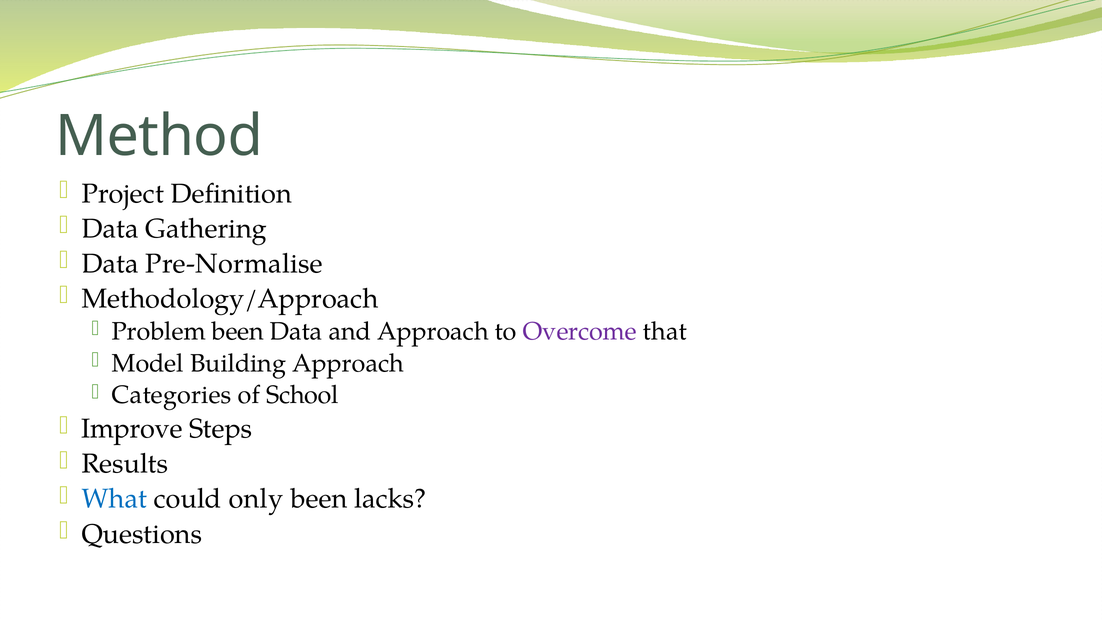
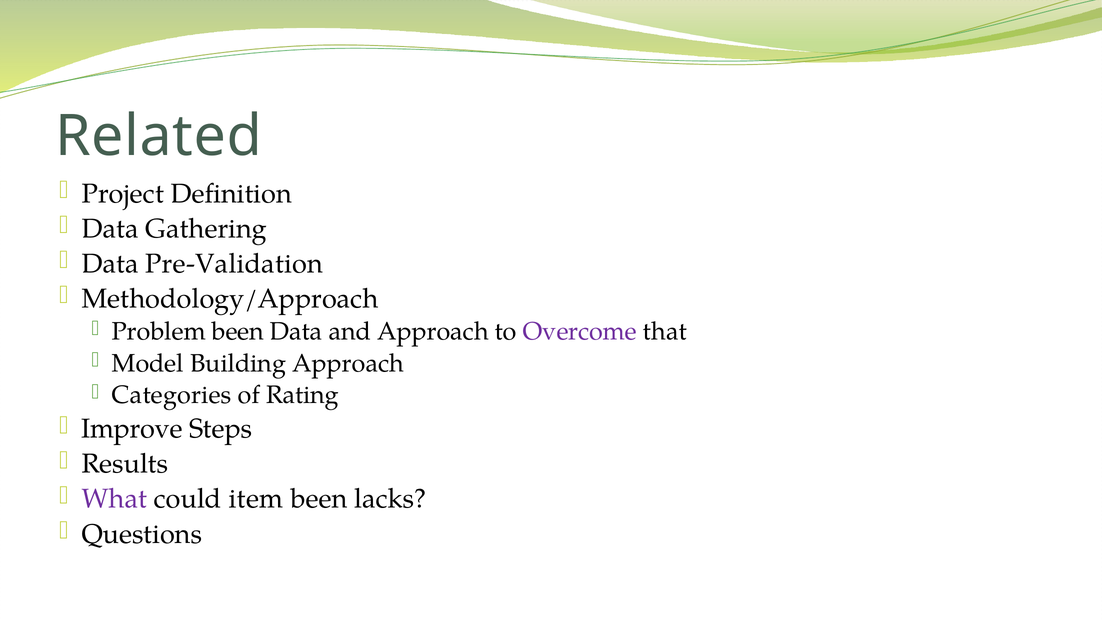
Method: Method -> Related (158, 136)
Pre-Normalise: Pre-Normalise -> Pre-Validation (234, 264)
School: School -> Rating (302, 395)
What colour: blue -> purple (114, 499)
only: only -> item (256, 499)
